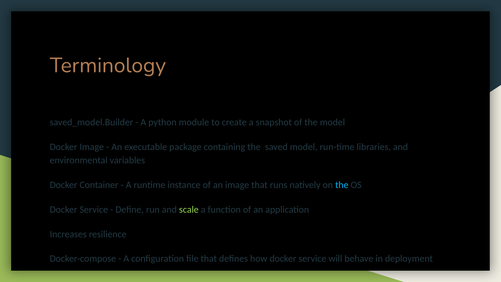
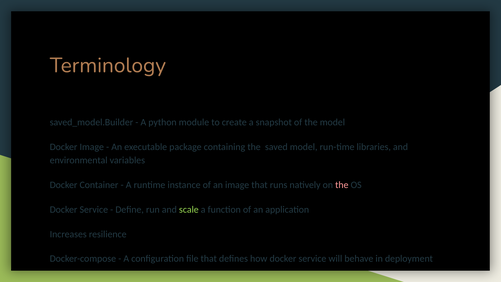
the colour: light blue -> pink (342, 185)
